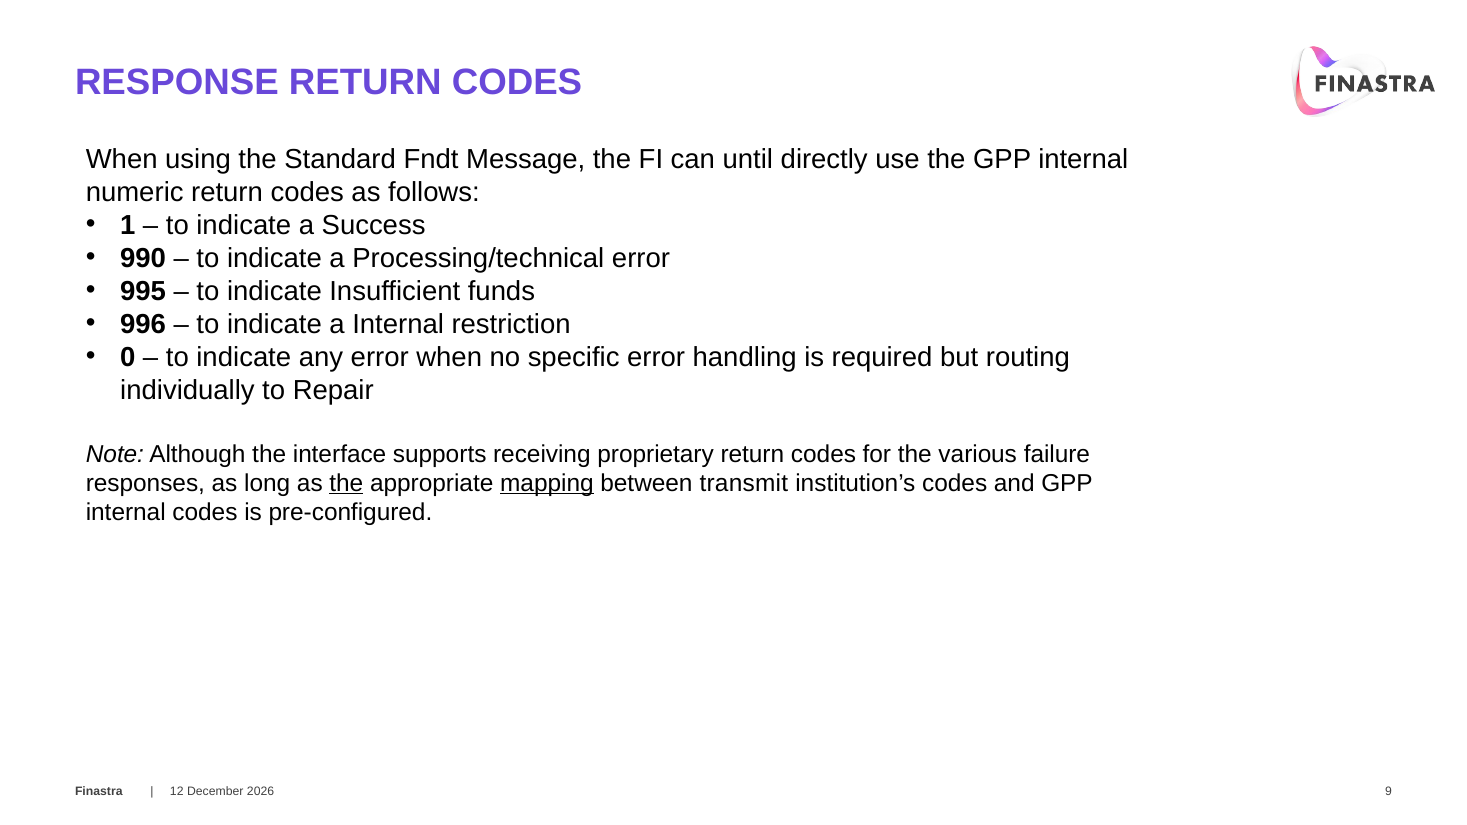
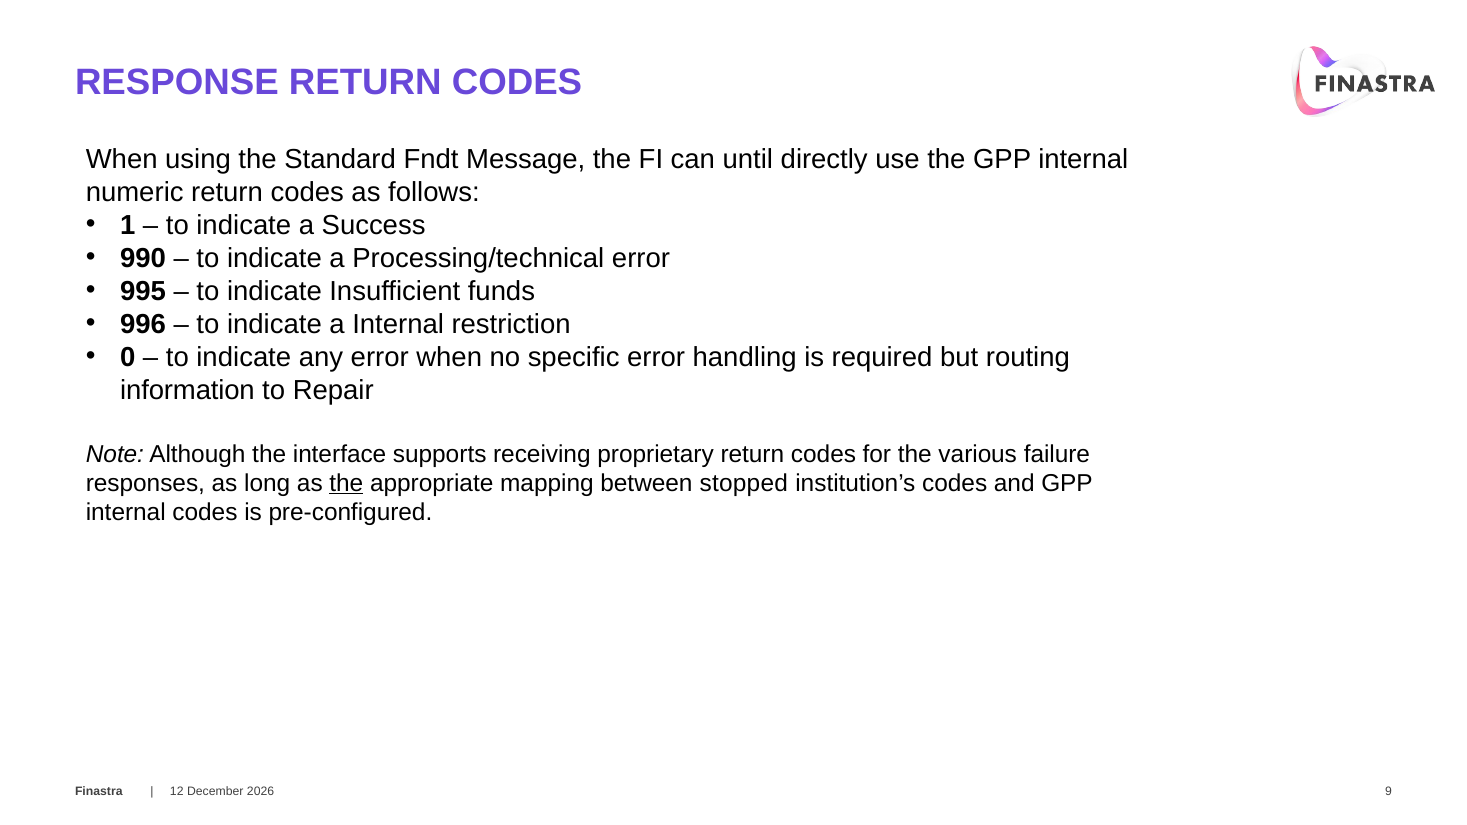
individually: individually -> information (188, 390)
mapping underline: present -> none (547, 483)
transmit: transmit -> stopped (744, 483)
